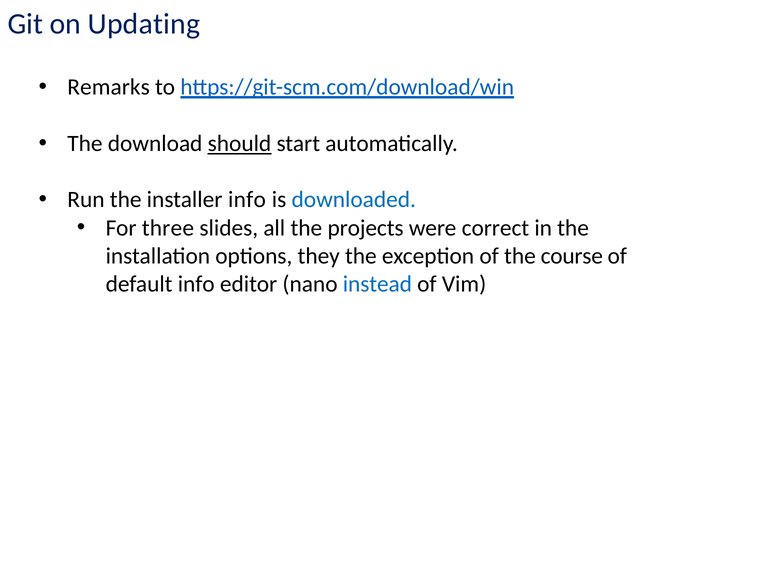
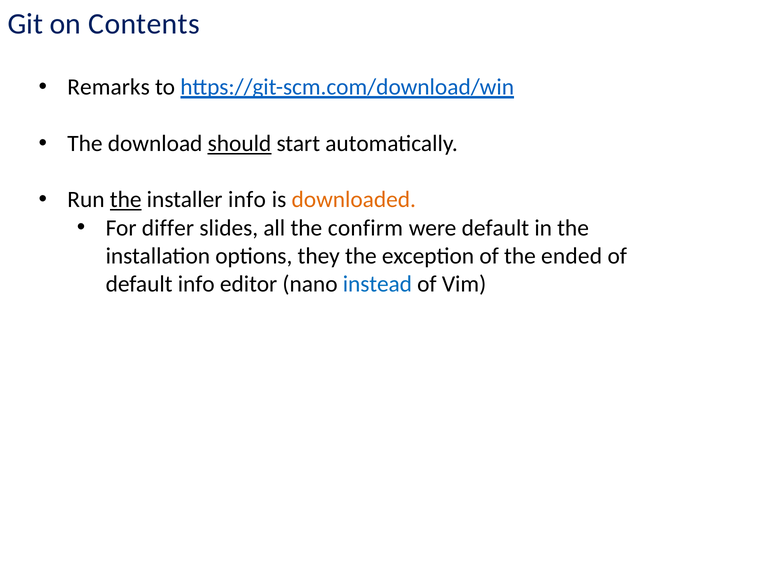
Updating: Updating -> Contents (144, 24)
the underline: none -> present (126, 200)
downloaded colour: blue -> orange (354, 200)
three: three -> differ (168, 228)
projects: projects -> confirm (365, 228)
were correct: correct -> default (495, 228)
course: course -> ended (572, 256)
